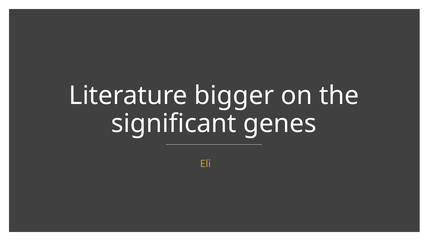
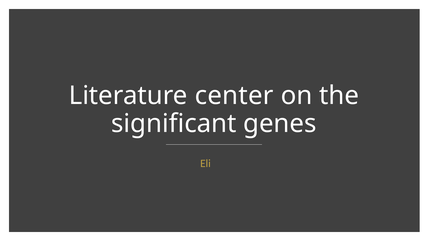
bigger: bigger -> center (234, 95)
